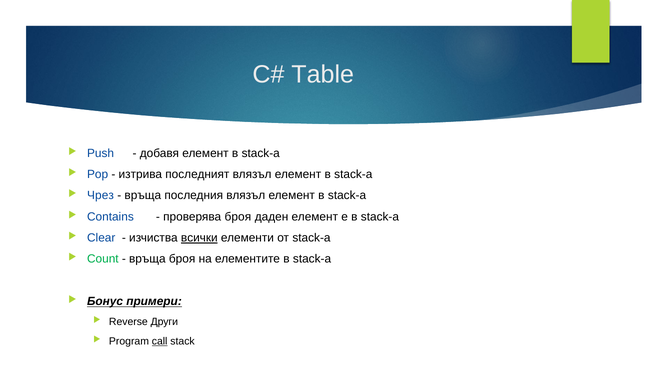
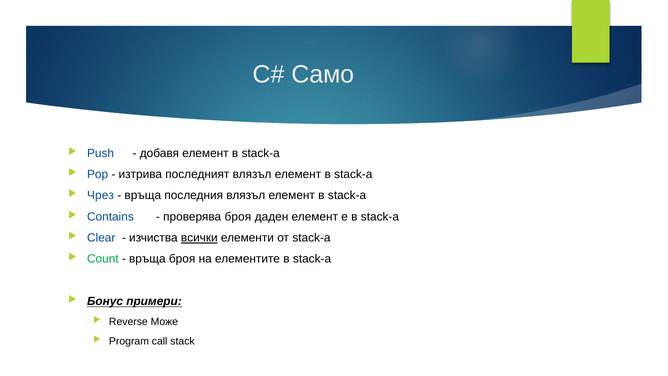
Table: Table -> Само (323, 74)
Други: Други -> Може (164, 321)
call underline: present -> none (160, 341)
